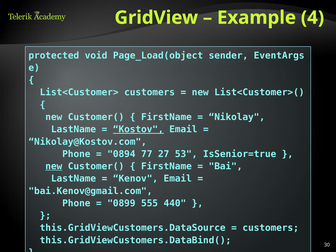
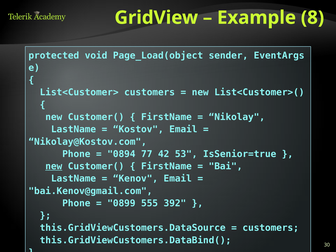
4: 4 -> 8 (313, 18)
Kostov underline: present -> none (138, 129)
27: 27 -> 42 (164, 154)
440: 440 -> 392 (175, 203)
